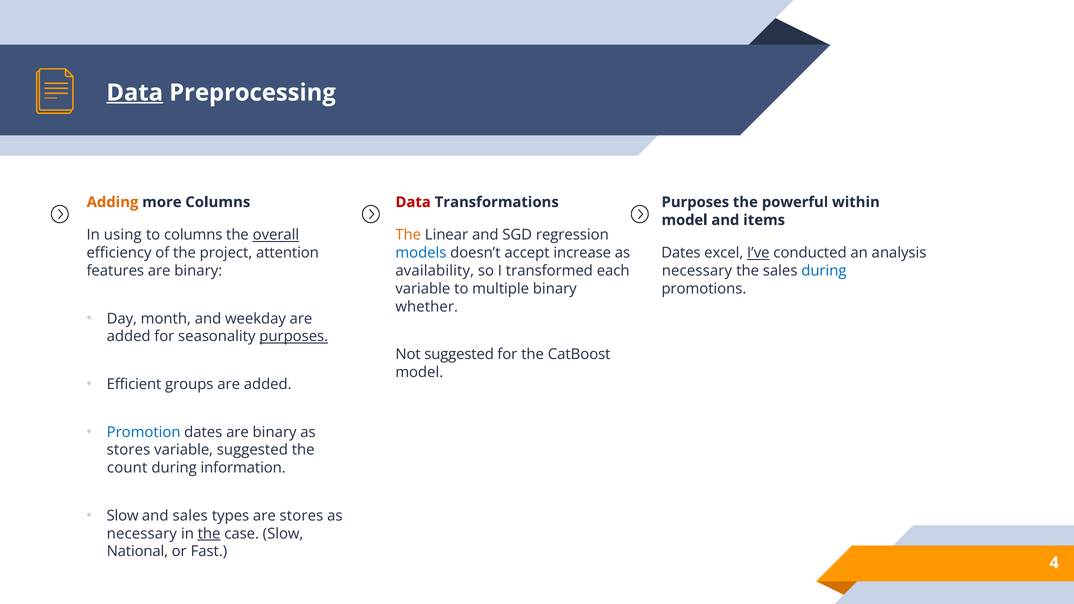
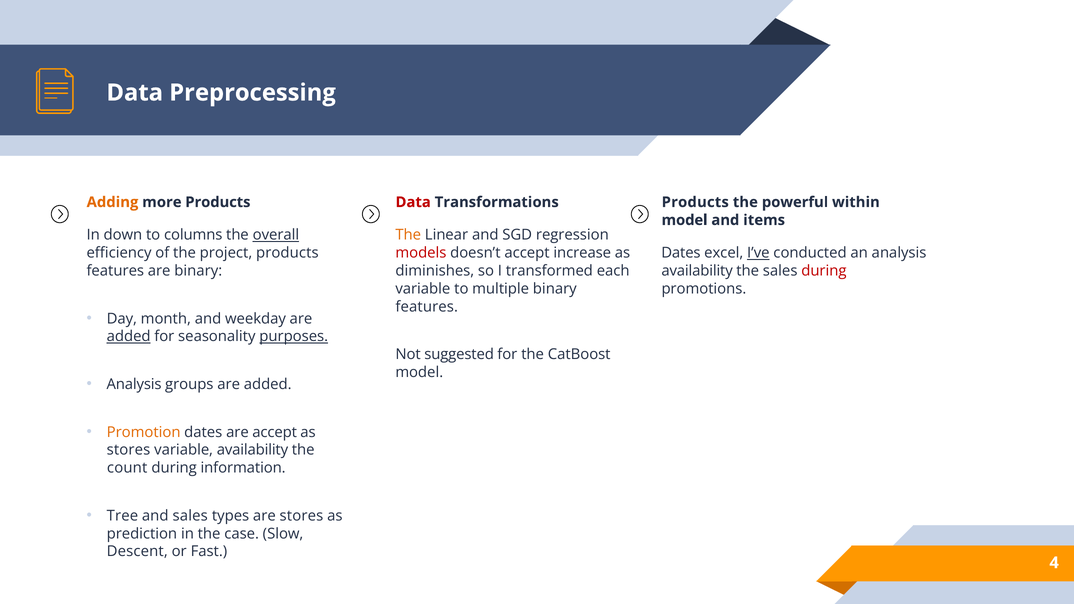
Data underline: present -> none (135, 93)
more Columns: Columns -> Products (218, 202)
Purposes: Purposes -> Products (695, 202)
using: using -> down (123, 235)
project attention: attention -> products (287, 253)
models colour: blue -> red (421, 253)
availability: availability -> diminishes (435, 271)
necessary: necessary -> availability (697, 271)
during colour: blue -> red (824, 271)
whether: whether -> features (427, 307)
added underline: none -> present (129, 337)
Efficient: Efficient -> Analysis (134, 384)
Promotion colour: blue -> orange (144, 432)
dates are binary: binary -> accept (275, 432)
variable suggested: suggested -> availability (252, 450)
Slow: Slow -> Tree (122, 516)
necessary: necessary -> prediction (142, 534)
the underline: present -> none (209, 534)
National: National -> Descent (137, 552)
